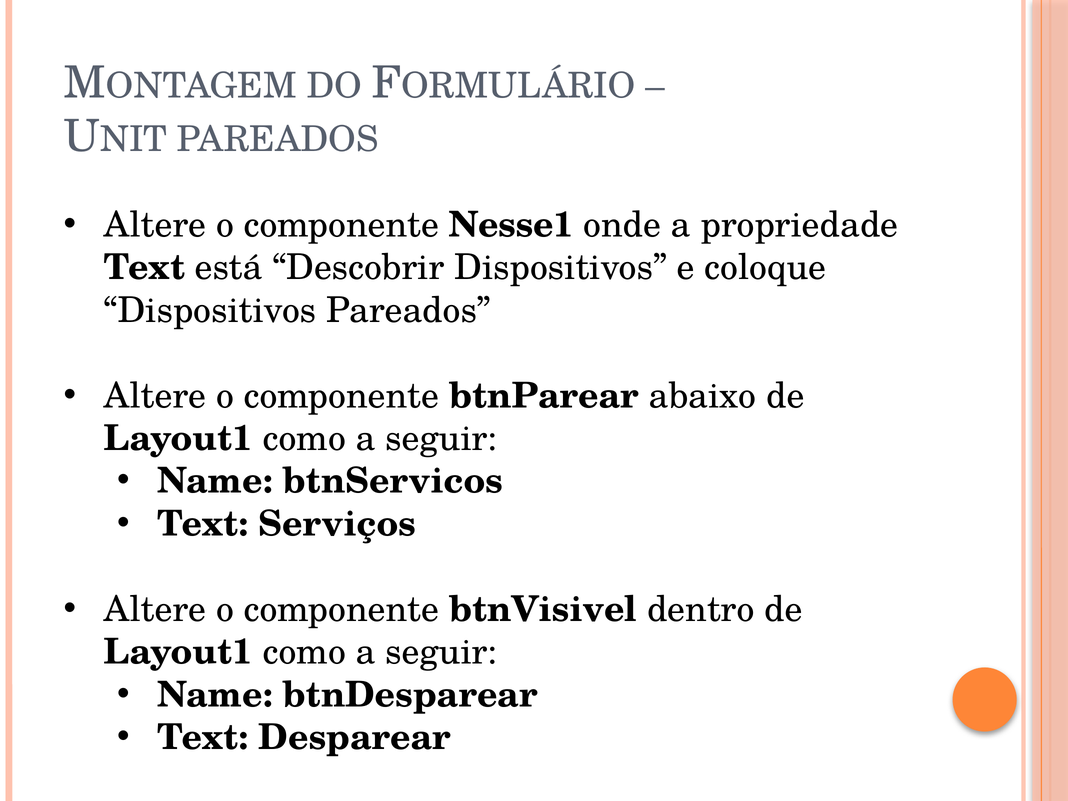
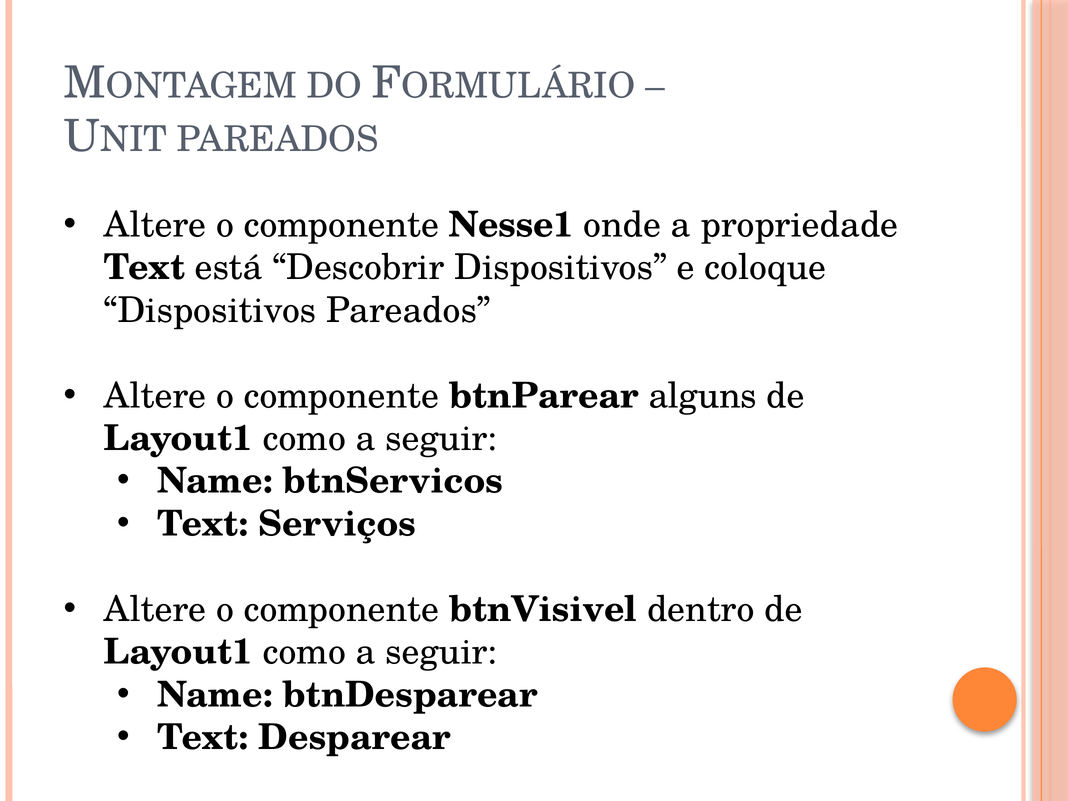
abaixo: abaixo -> alguns (703, 396)
